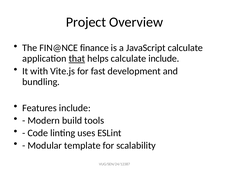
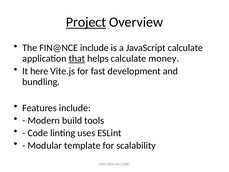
Project underline: none -> present (86, 22)
FIN@NCE finance: finance -> include (94, 48)
calculate include: include -> money (164, 58)
with: with -> here (39, 71)
